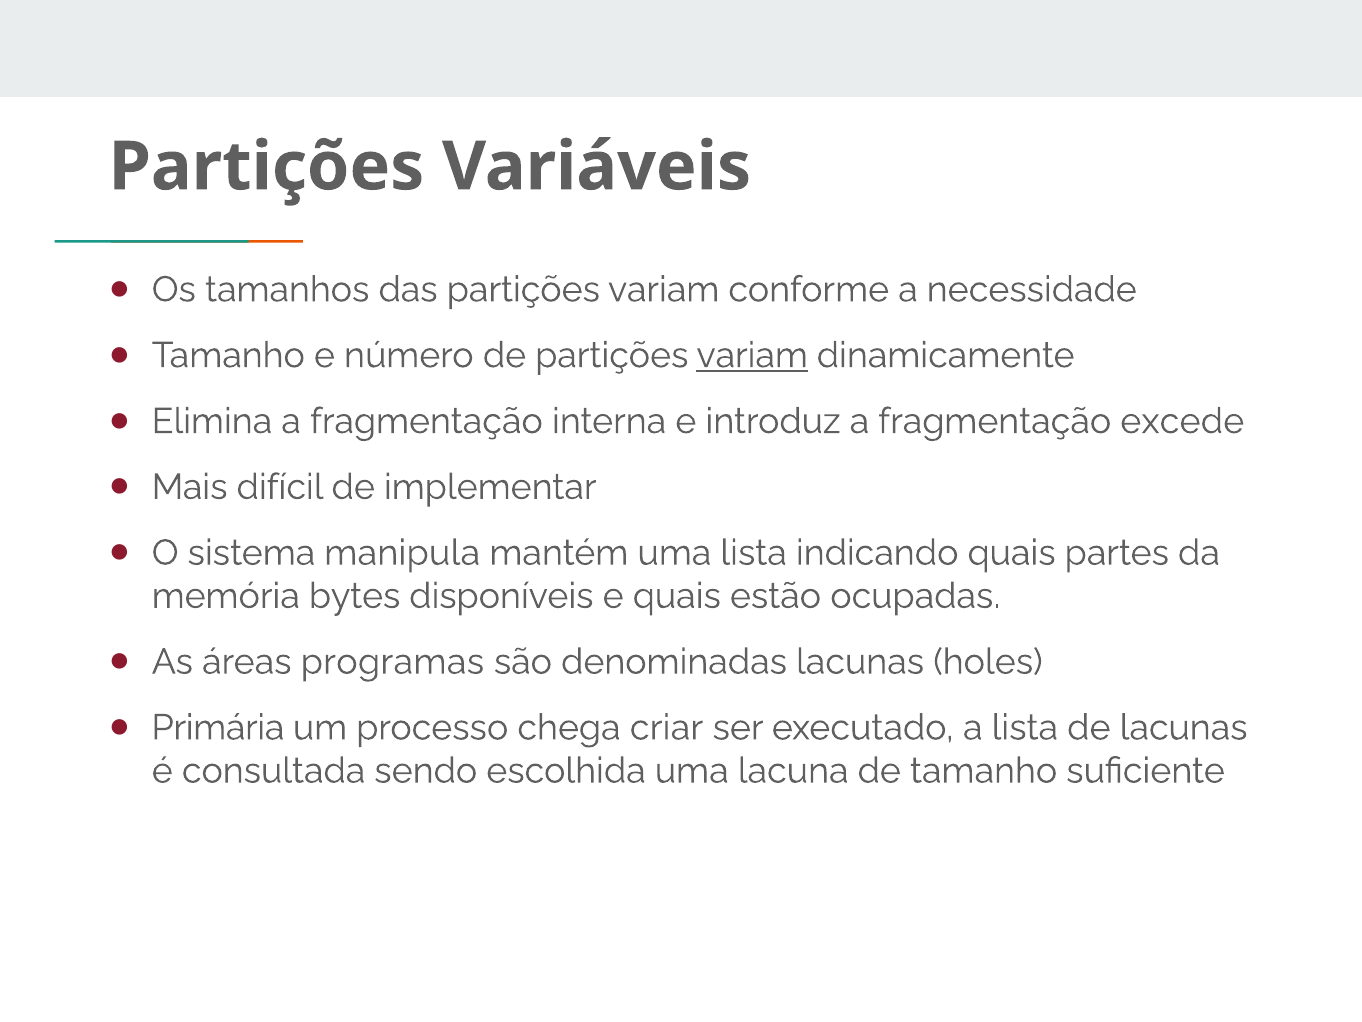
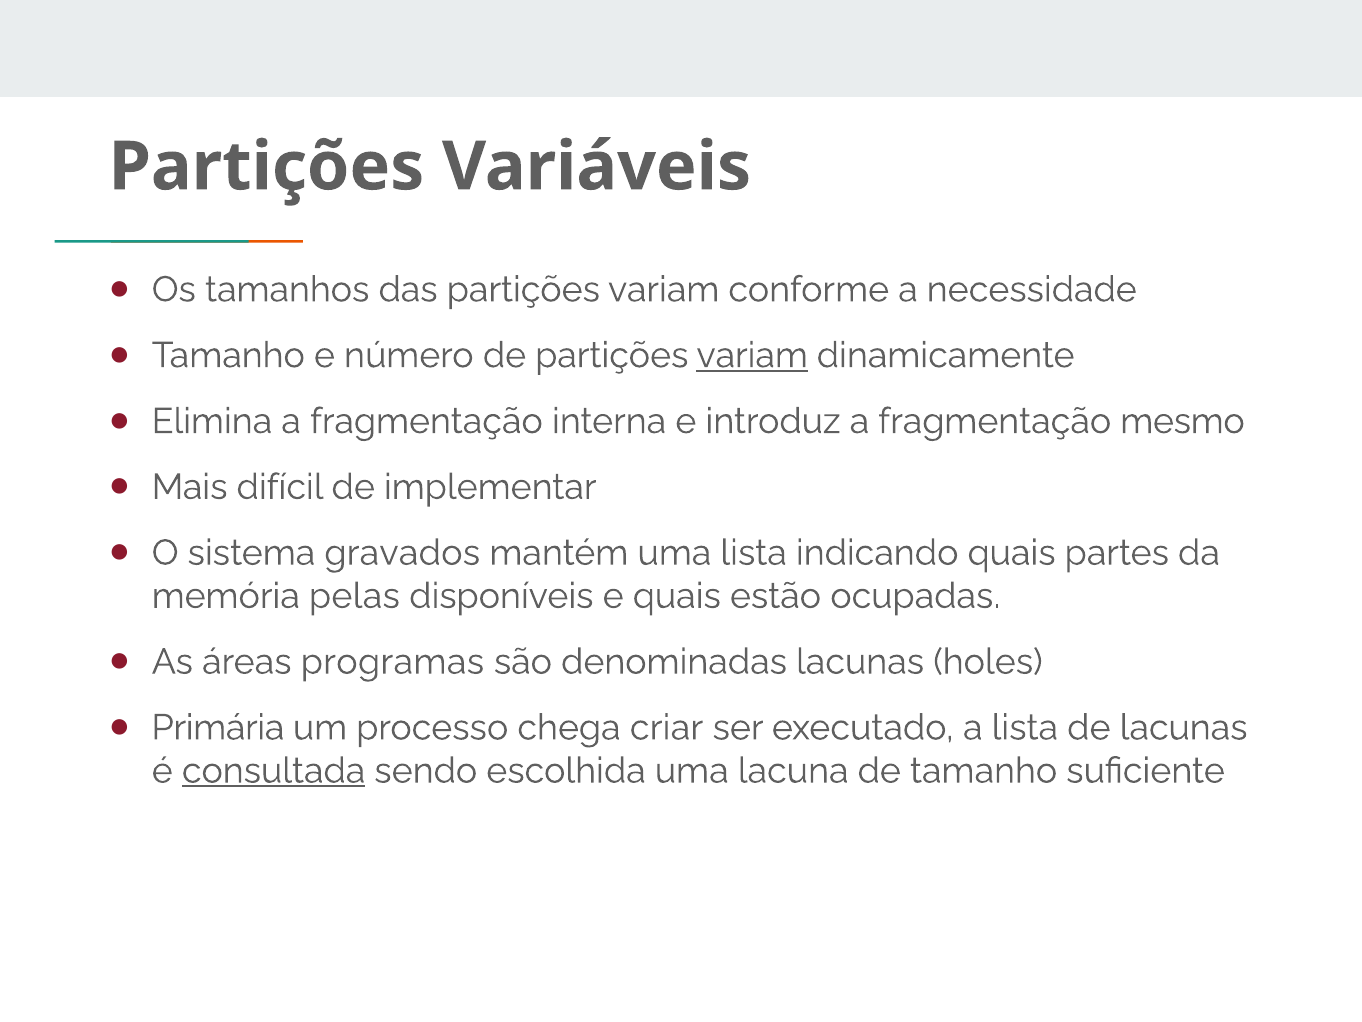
excede: excede -> mesmo (1182, 421)
manipula: manipula -> gravados (402, 553)
bytes: bytes -> pelas (354, 596)
consultada underline: none -> present (274, 770)
